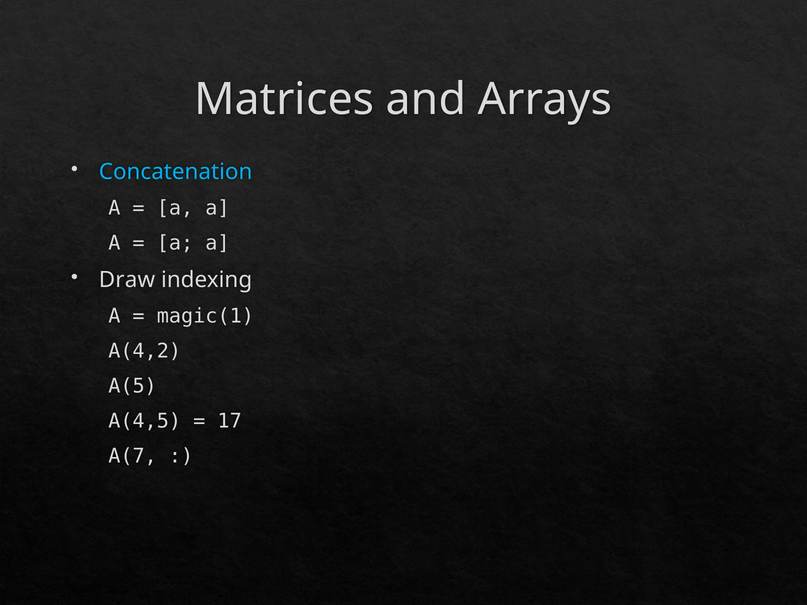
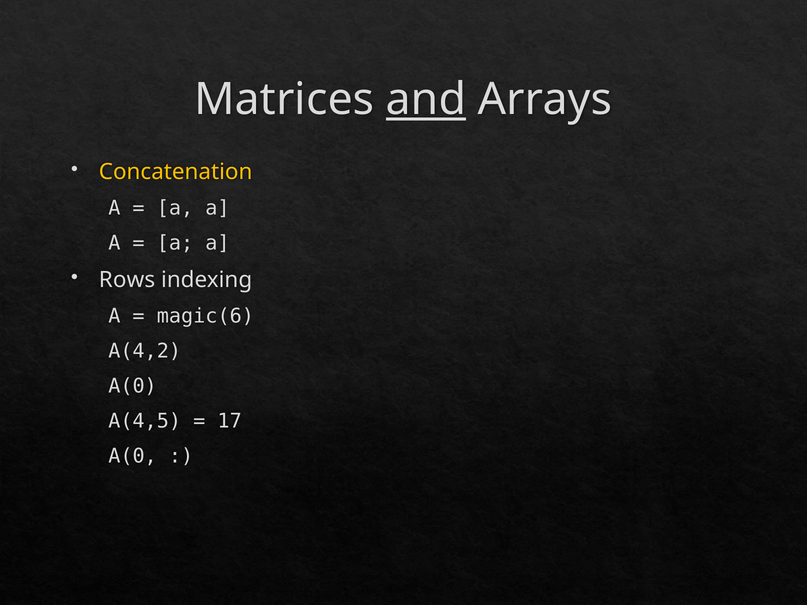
and underline: none -> present (426, 100)
Concatenation colour: light blue -> yellow (176, 172)
Draw: Draw -> Rows (127, 280)
magic(1: magic(1 -> magic(6 (205, 316)
A(5: A(5 -> A(0 (133, 386)
A(7: A(7 -> A(0 (133, 456)
